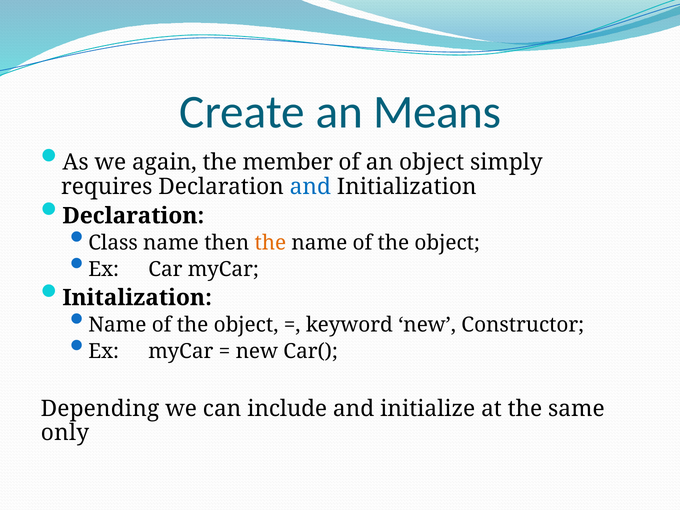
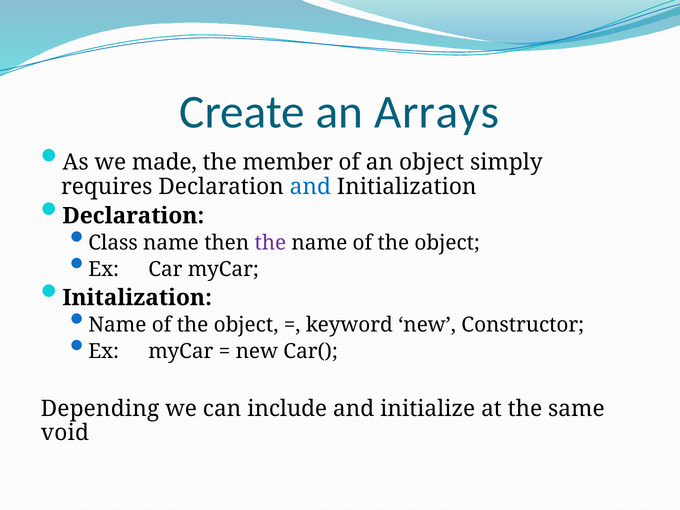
Means: Means -> Arrays (437, 112)
again: again -> made (164, 162)
the colour: orange -> purple (270, 243)
only: only -> void (65, 433)
